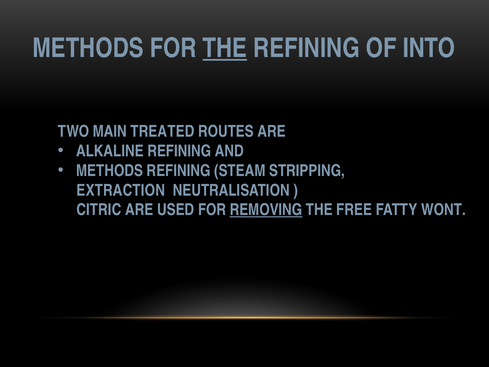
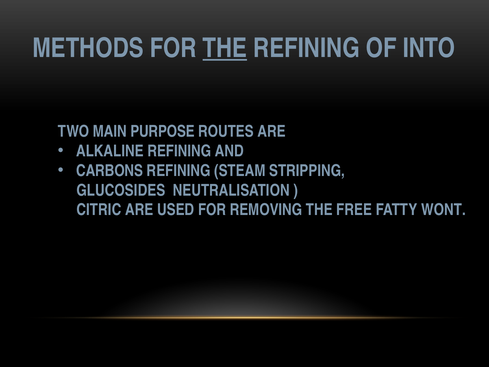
TREATED: TREATED -> PURPOSE (163, 132)
METHODS: METHODS -> CARBONS (110, 171)
EXTRACTION: EXTRACTION -> GLUCOSIDES (121, 190)
REMOVING underline: present -> none (266, 210)
